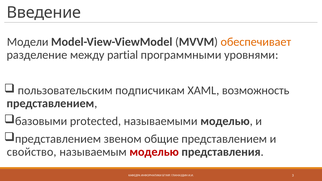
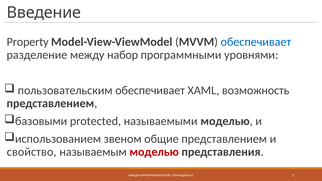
Модели: Модели -> Property (28, 42)
обеспечивает colour: orange -> blue (256, 42)
partial: partial -> набор (123, 55)
пользовательским подписчикам: подписчикам -> обеспечивает (150, 90)
представлением: представлением -> использованием (58, 139)
